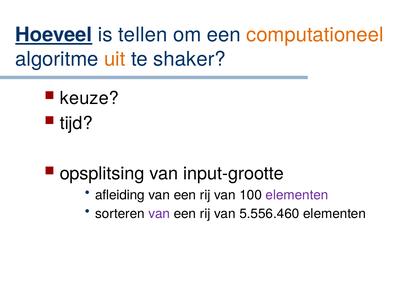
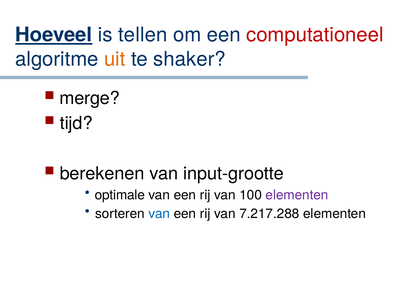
computationeel colour: orange -> red (315, 35)
keuze: keuze -> merge (90, 98)
opsplitsing: opsplitsing -> berekenen (102, 174)
afleiding: afleiding -> optimale (120, 195)
van colour: purple -> blue (159, 214)
5.556.460: 5.556.460 -> 7.217.288 (269, 214)
